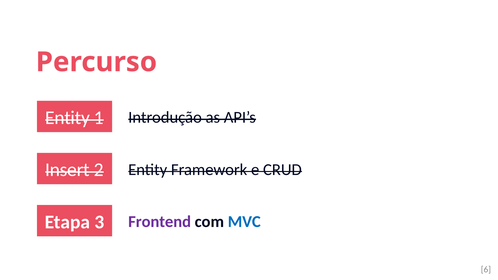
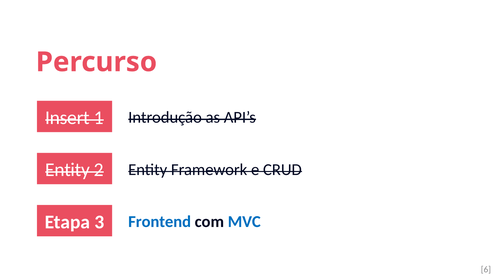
Entity: Entity -> Insert (68, 118)
Insert: Insert -> Entity (68, 170)
Frontend colour: purple -> blue (160, 222)
